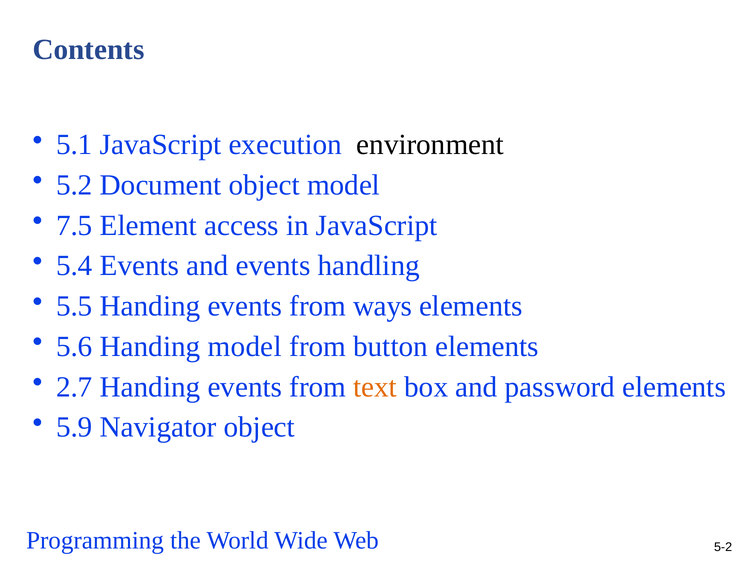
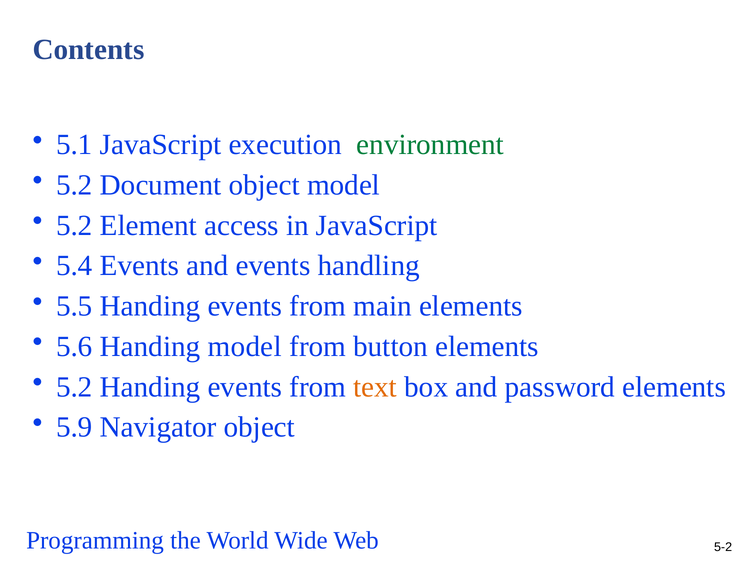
environment colour: black -> green (430, 145)
7.5: 7.5 -> 5.2 (74, 225)
ways: ways -> main (383, 306)
2.7: 2.7 -> 5.2 (74, 387)
